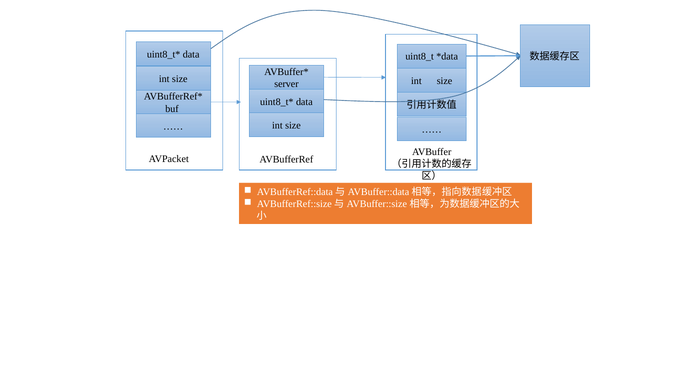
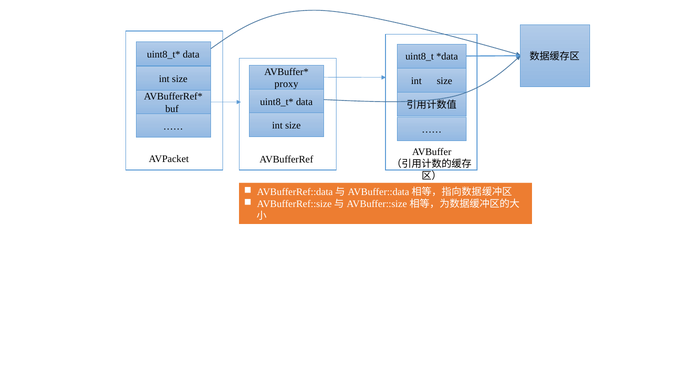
server: server -> proxy (286, 84)
